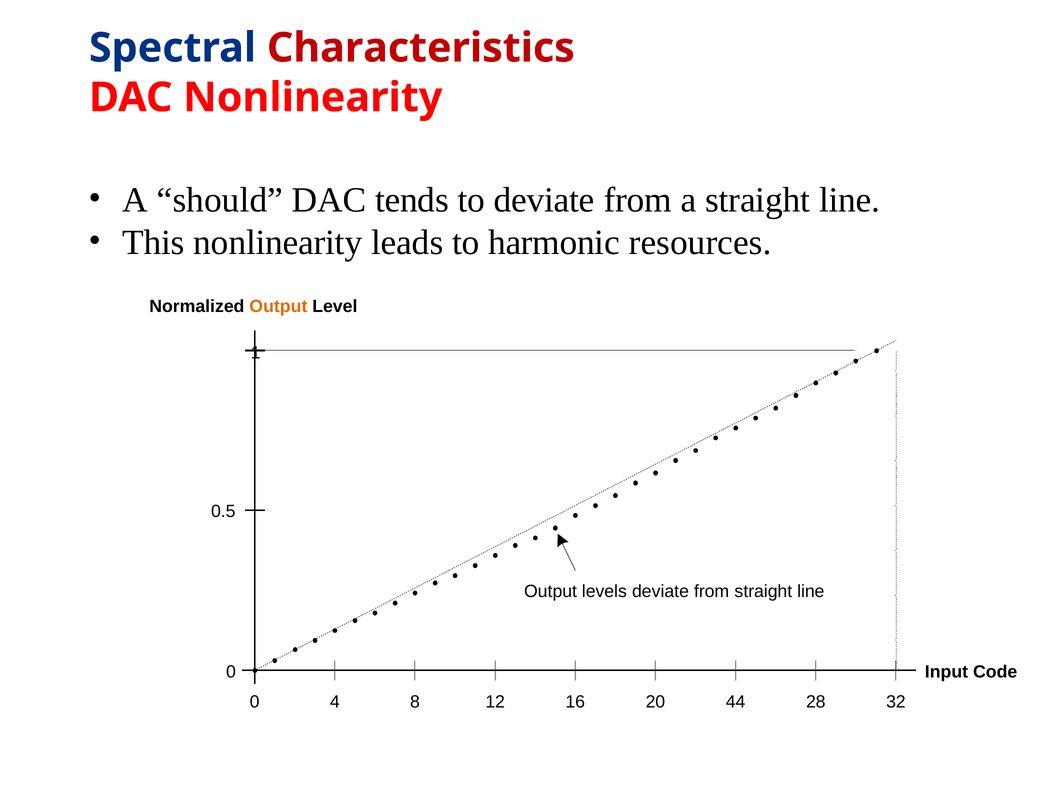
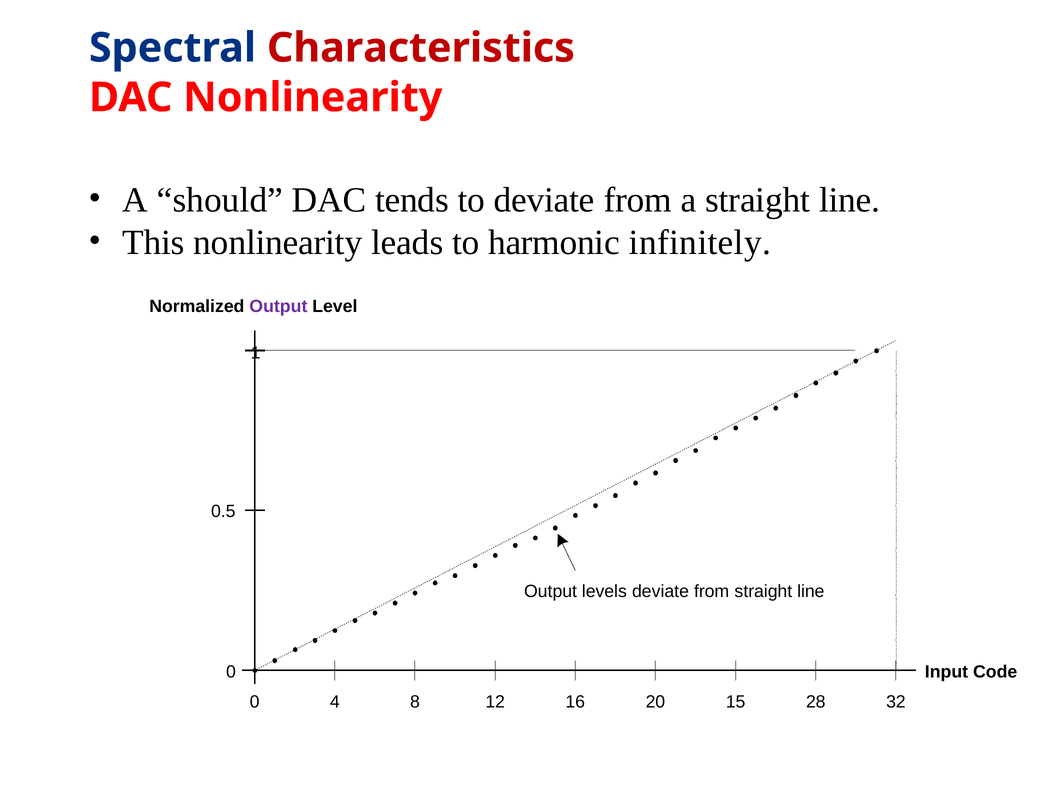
resources: resources -> infinitely (700, 242)
Output colour: orange -> purple (278, 306)
44: 44 -> 15 (736, 702)
